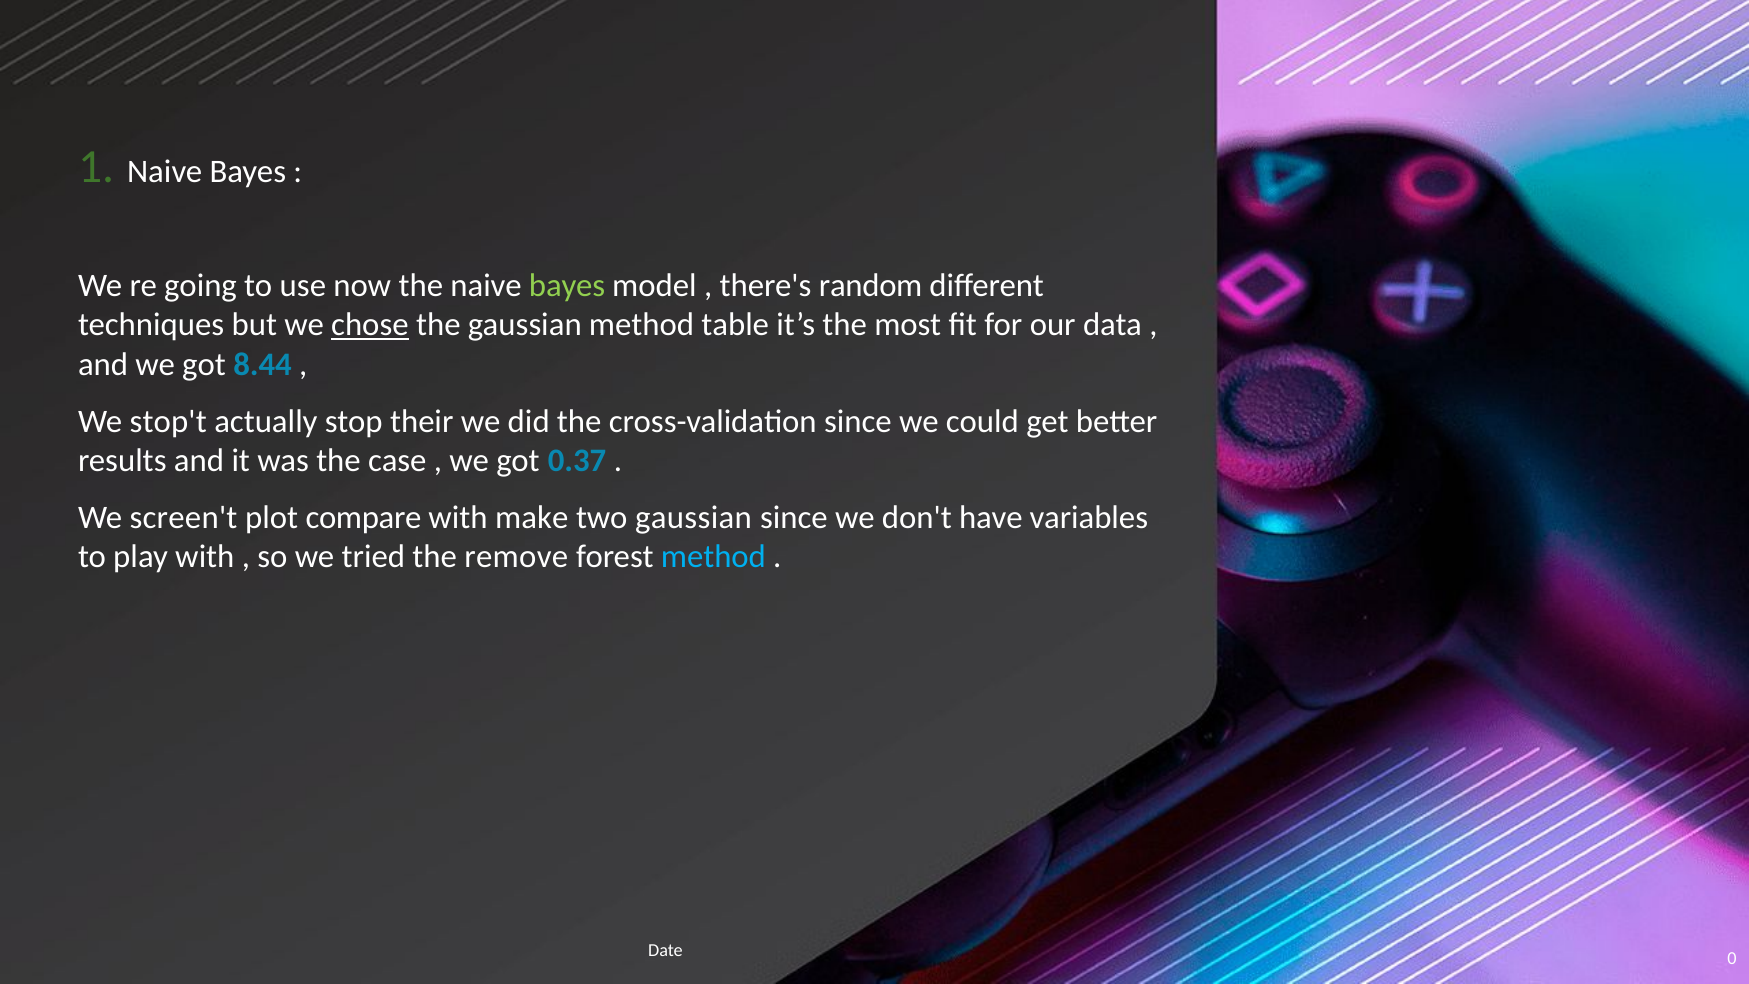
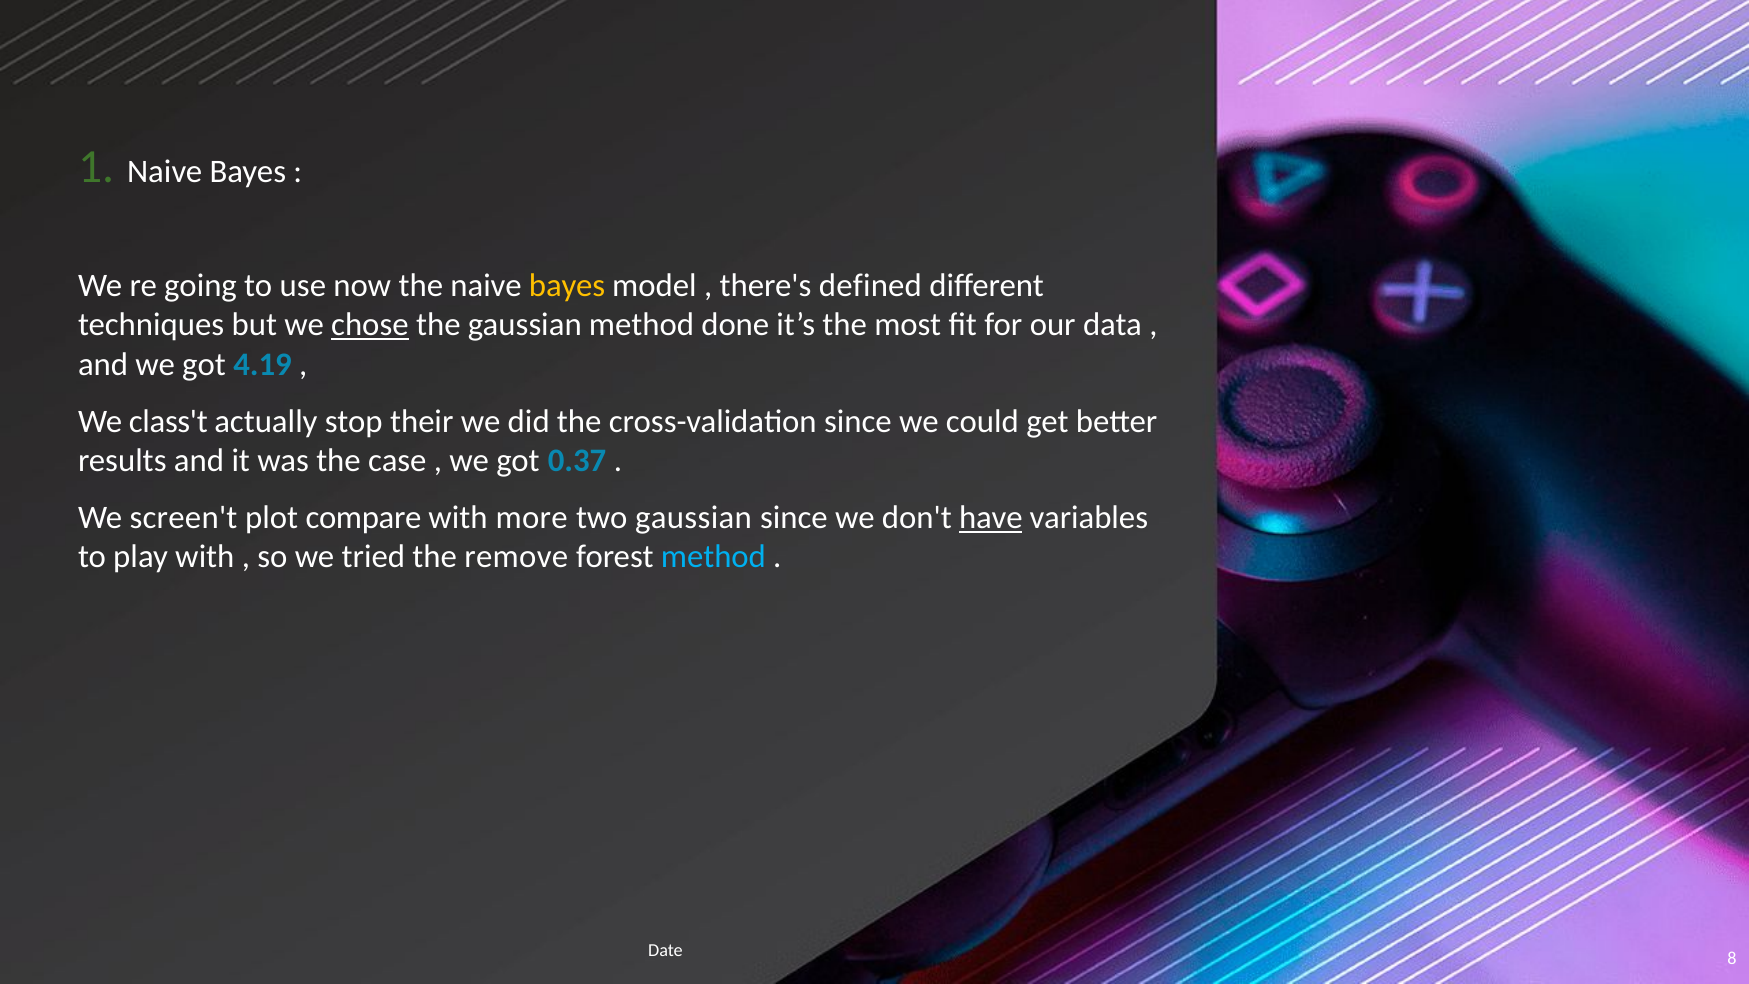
bayes colour: light green -> yellow (567, 286)
random: random -> defined (870, 286)
table: table -> done (735, 325)
8.44: 8.44 -> 4.19 (263, 364)
stop't: stop't -> class't (168, 421)
make: make -> more (532, 517)
have underline: none -> present (991, 517)
0: 0 -> 8 (1732, 958)
